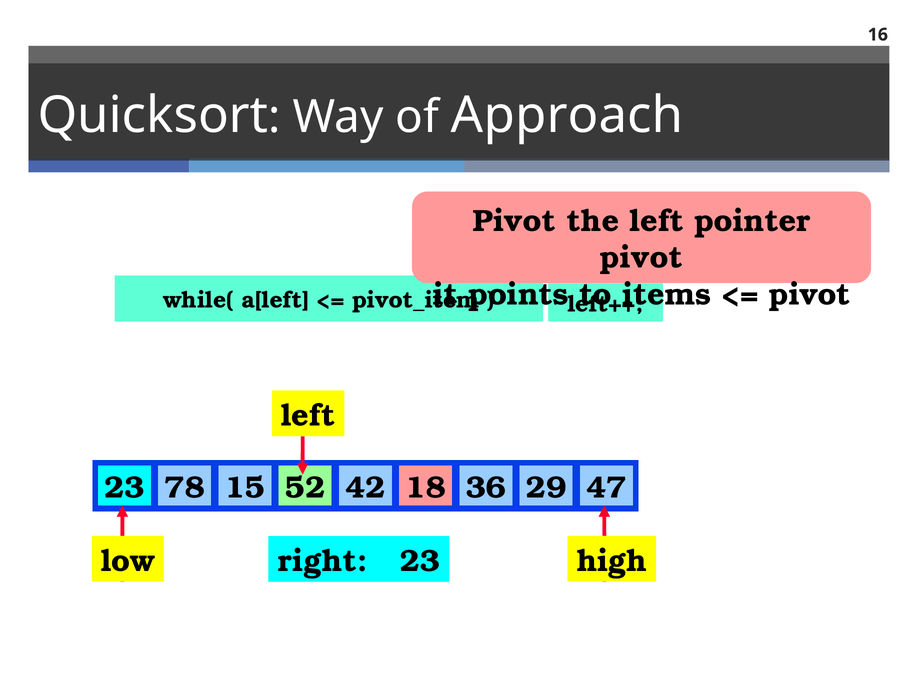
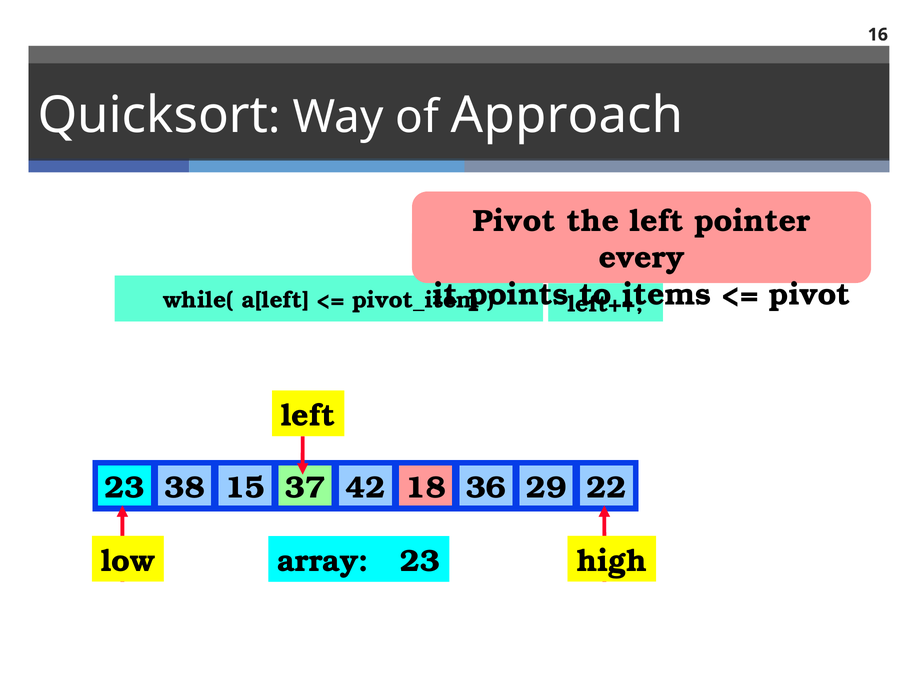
pivot: pivot -> every (642, 258)
78: 78 -> 38 (185, 487)
52: 52 -> 37 (305, 487)
47: 47 -> 22 (606, 487)
right: right -> array (323, 561)
